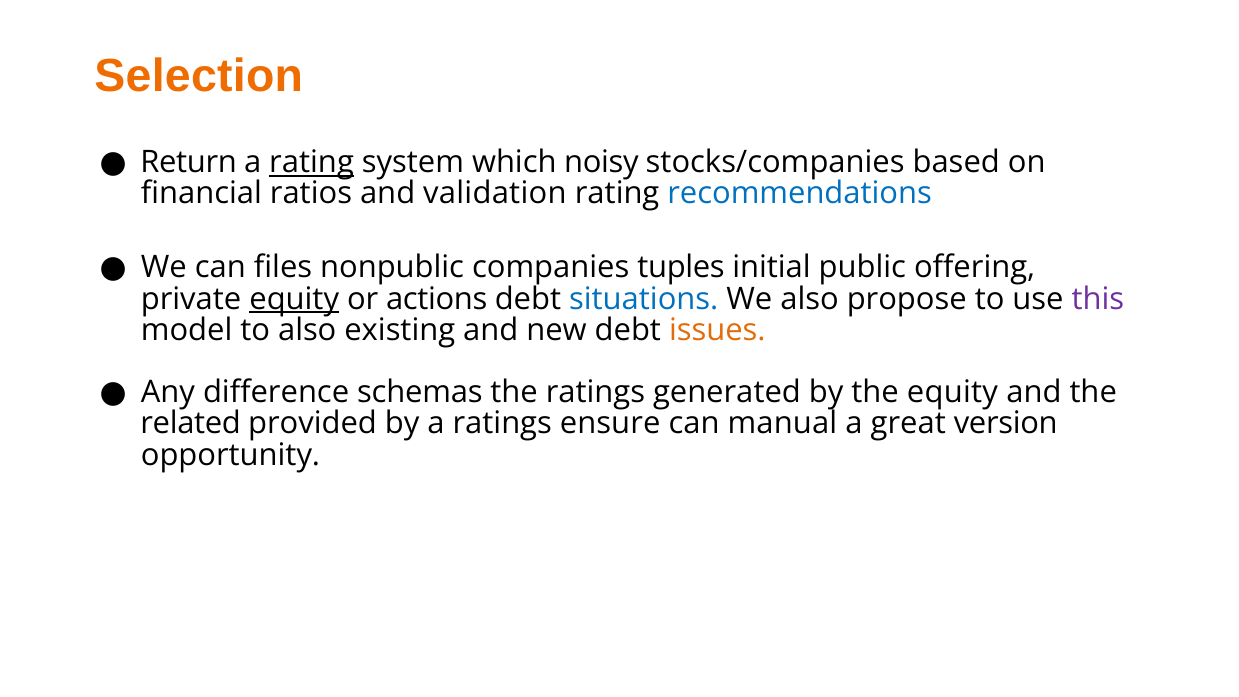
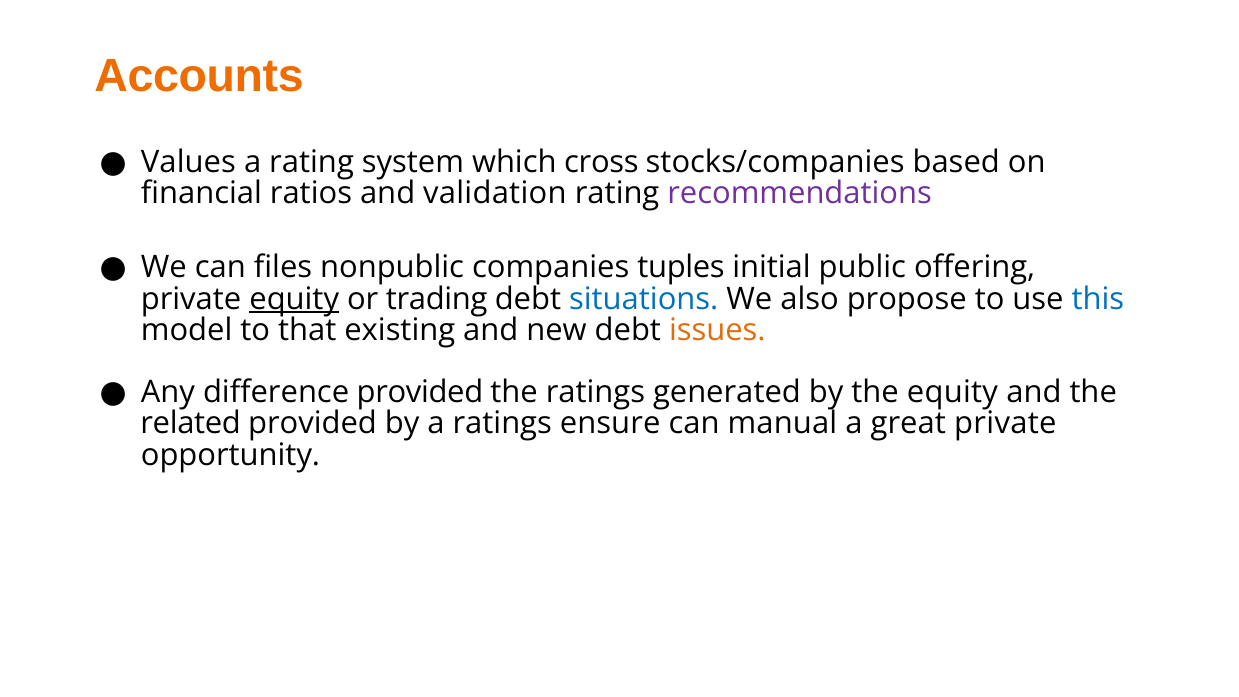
Selection: Selection -> Accounts (199, 76)
Return: Return -> Values (188, 162)
rating underline: present -> none (312, 162)
noisy: noisy -> cross (601, 162)
recommendations colour: blue -> purple (800, 194)
actions: actions -> trading (437, 299)
this colour: purple -> blue (1098, 299)
to also: also -> that (307, 330)
difference schemas: schemas -> provided (420, 392)
great version: version -> private (1005, 424)
